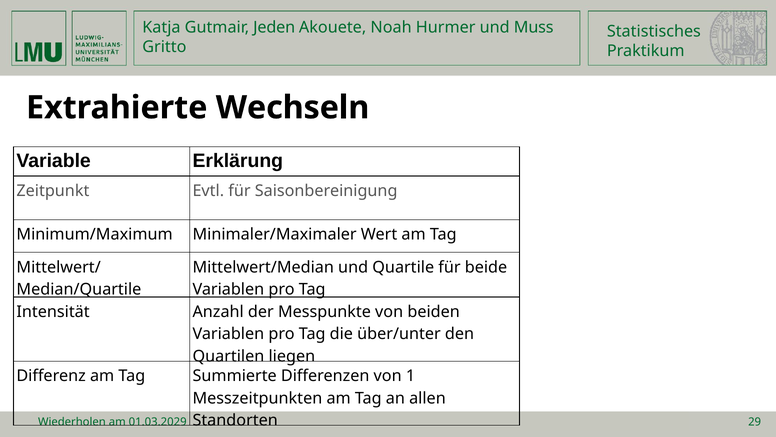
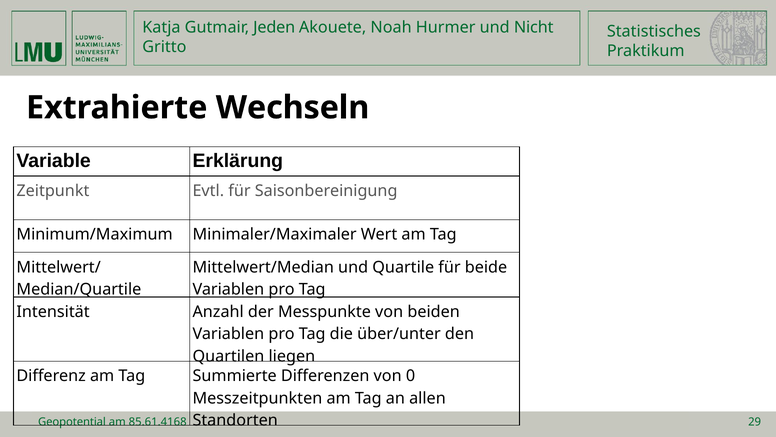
Muss: Muss -> Nicht (534, 27)
1: 1 -> 0 (411, 376)
Wiederholen: Wiederholen -> Geopotential (72, 422)
01.03.2029: 01.03.2029 -> 85.61.4168 (158, 422)
